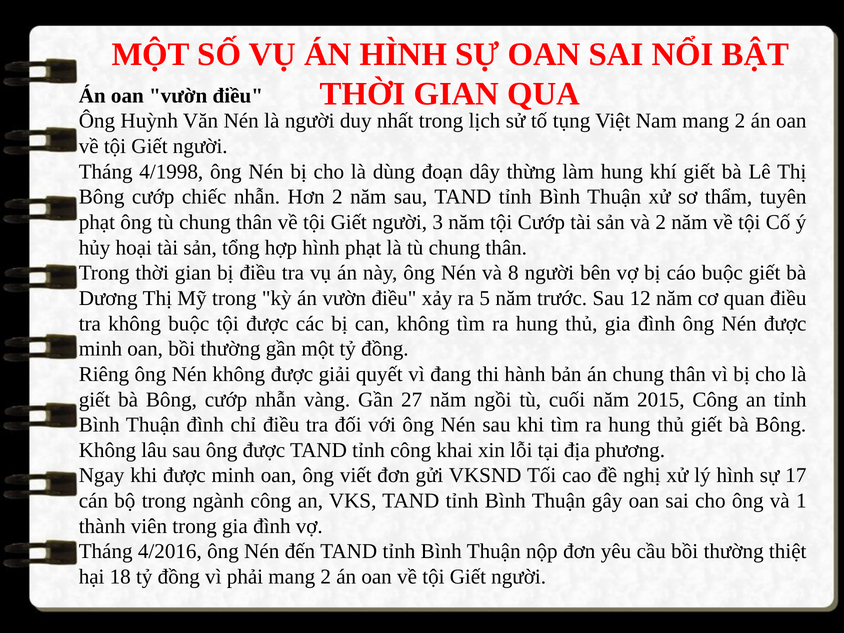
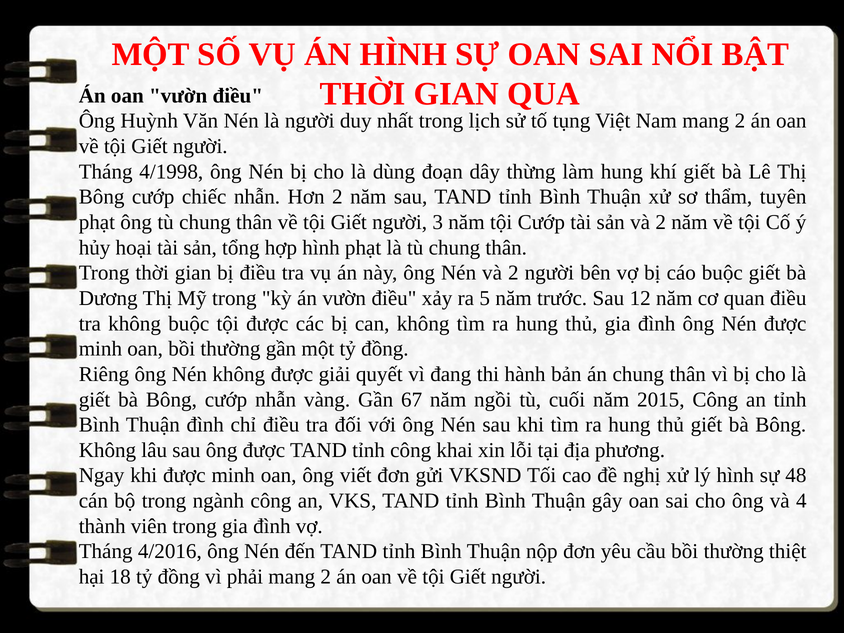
Nén và 8: 8 -> 2 (513, 273)
27: 27 -> 67 (412, 400)
17: 17 -> 48 (796, 476)
1: 1 -> 4 (801, 501)
